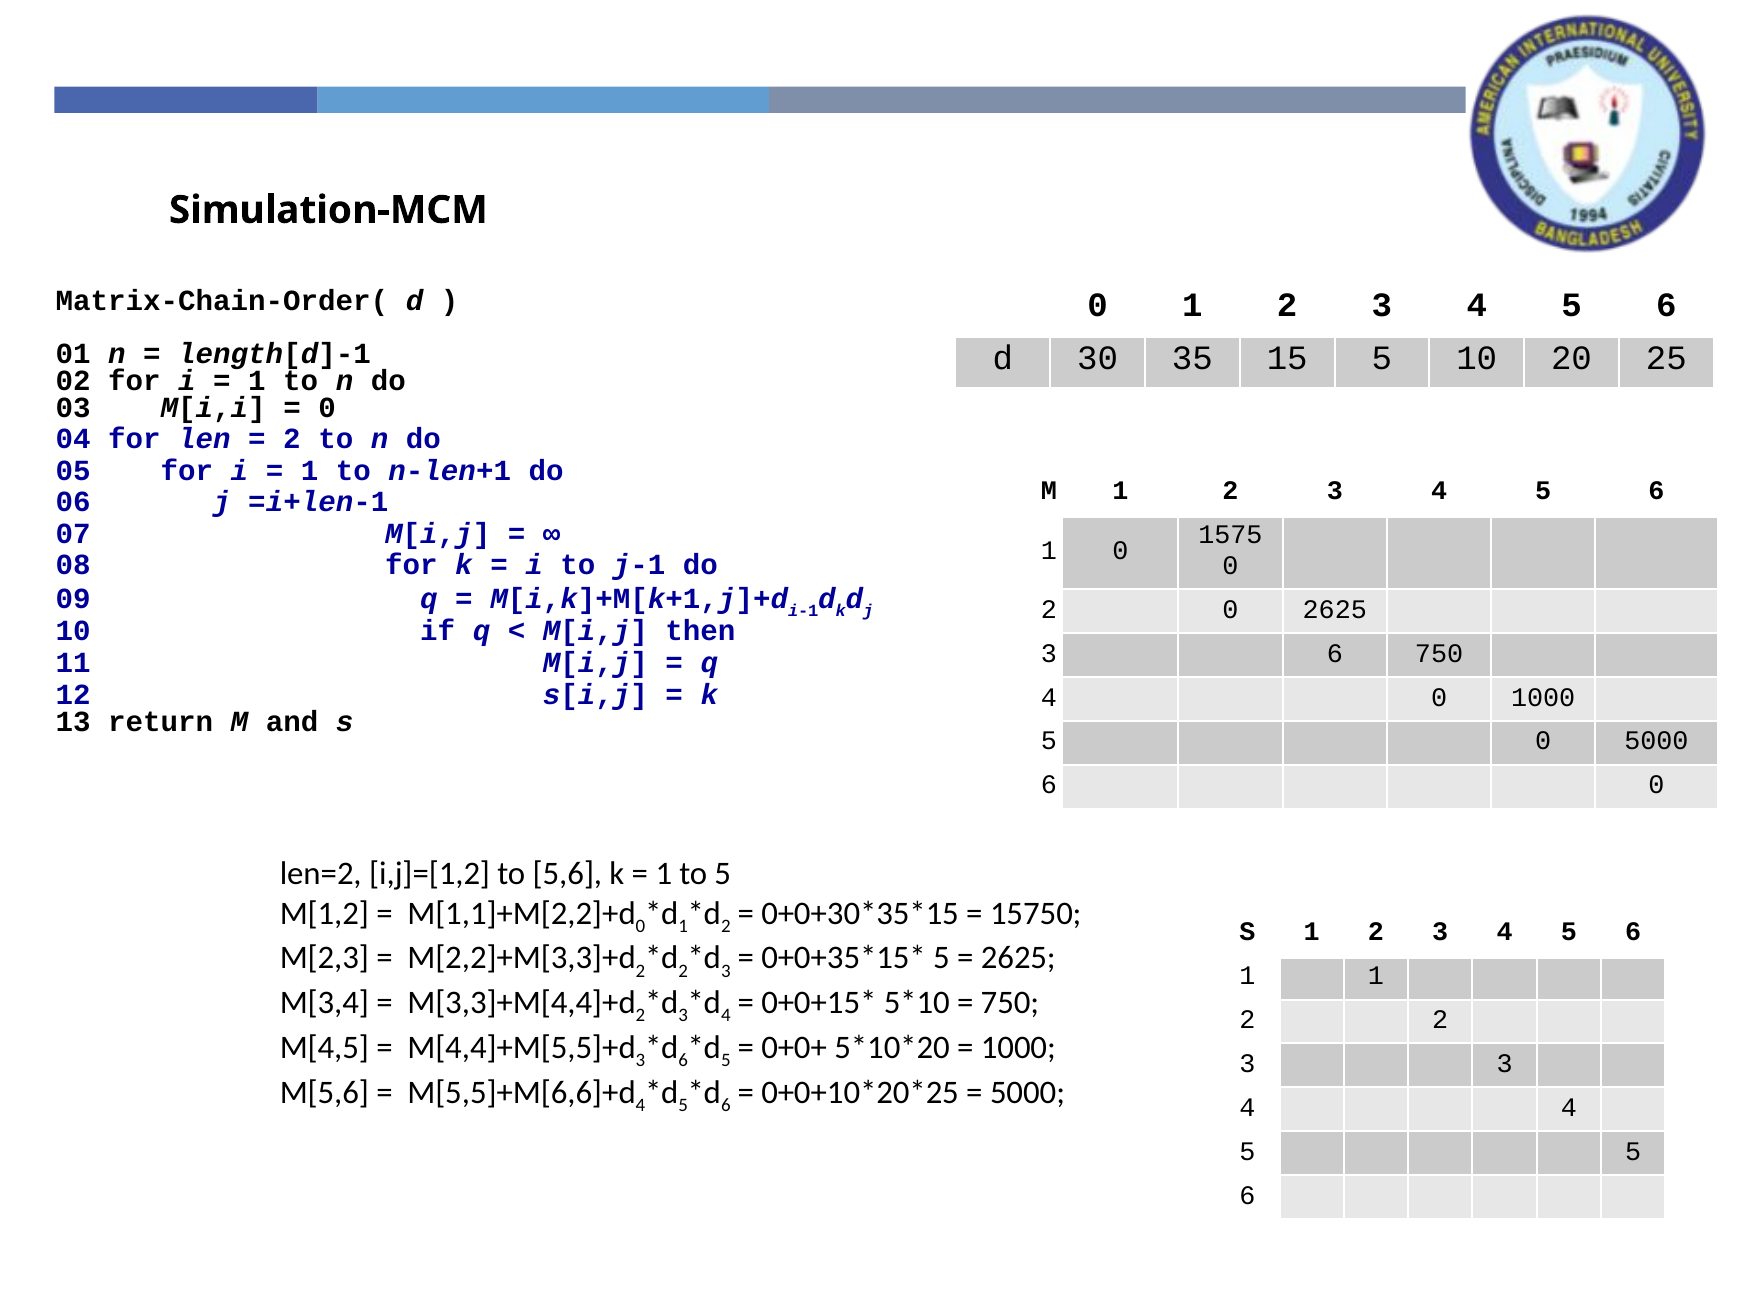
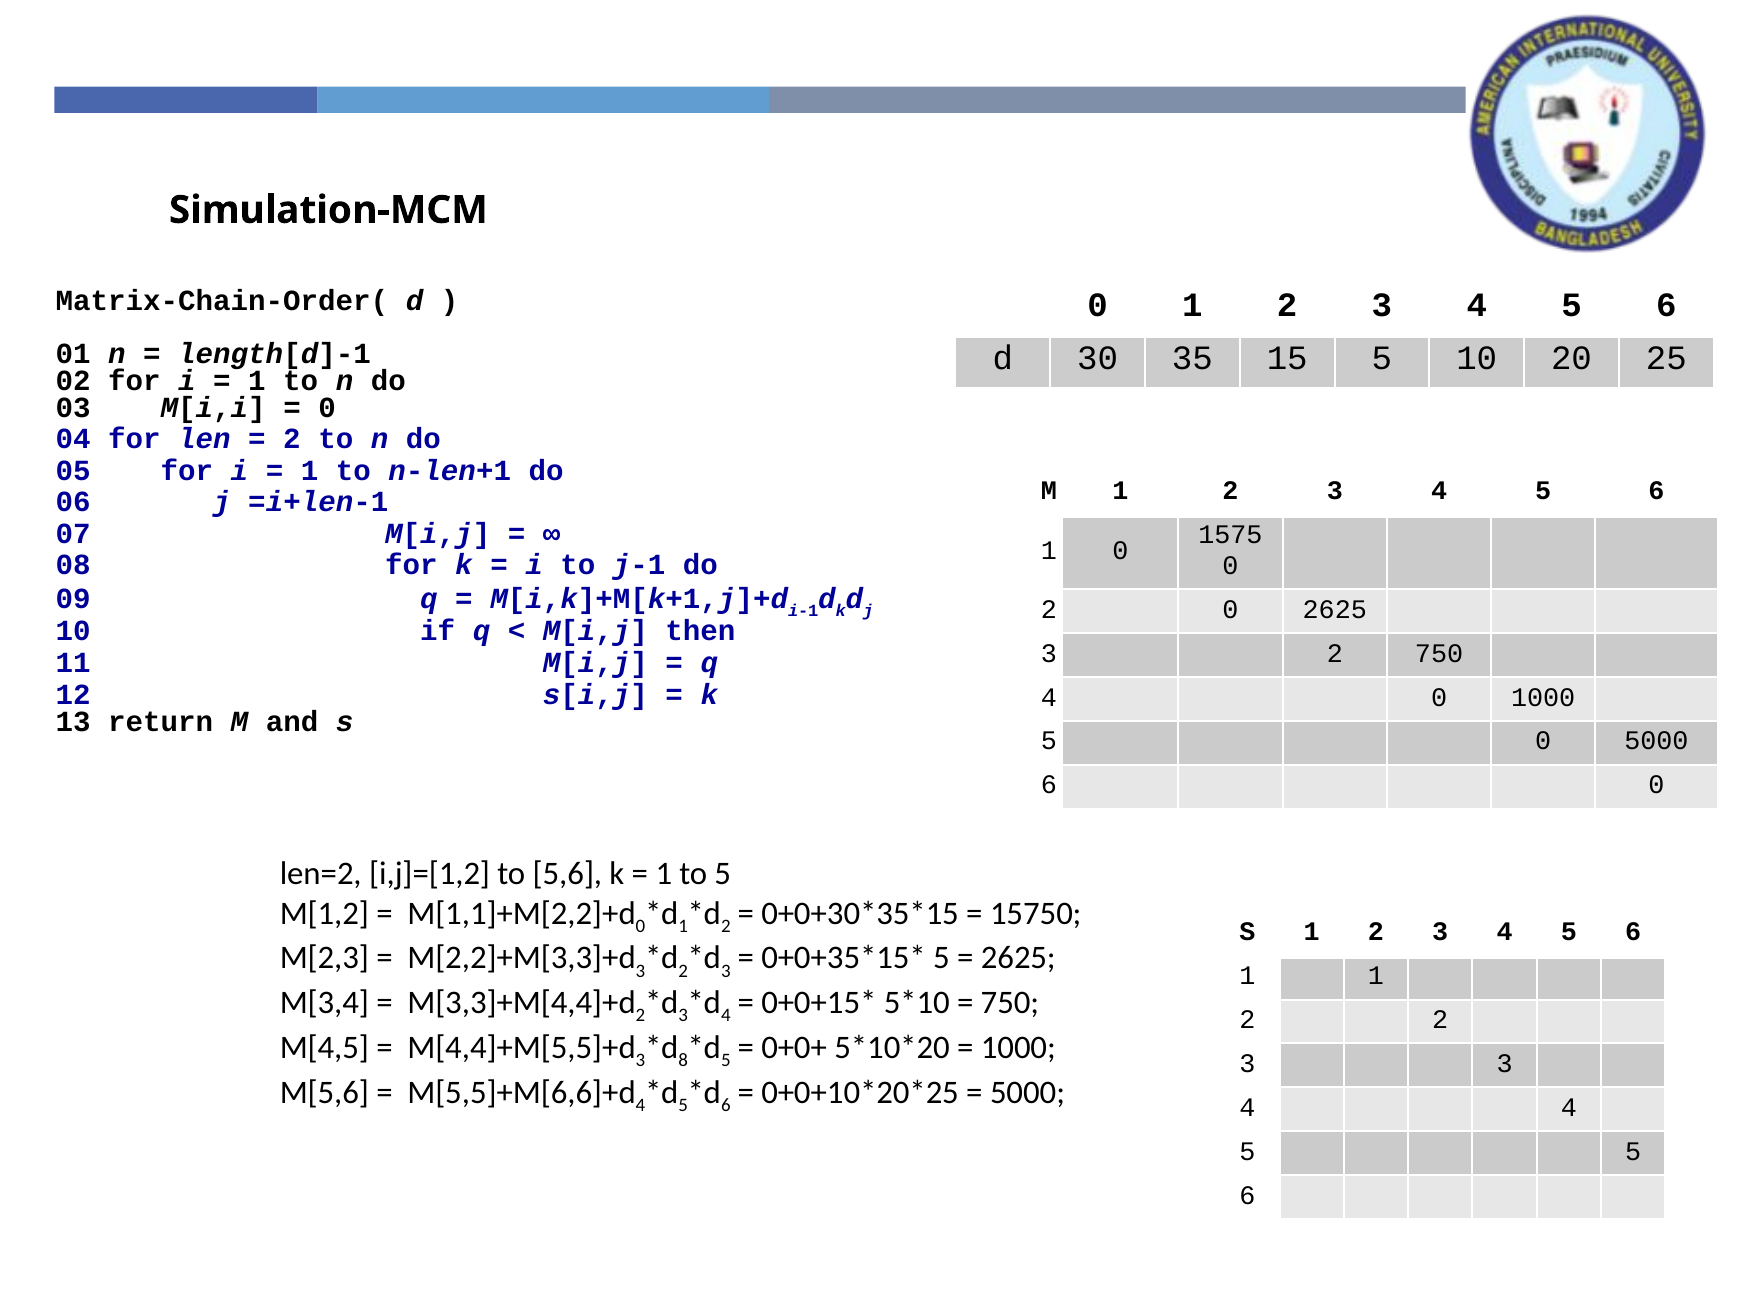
3 6: 6 -> 2 (1335, 653)
2: 2 -> 3 (641, 971)
6: 6 -> 8 (683, 1060)
